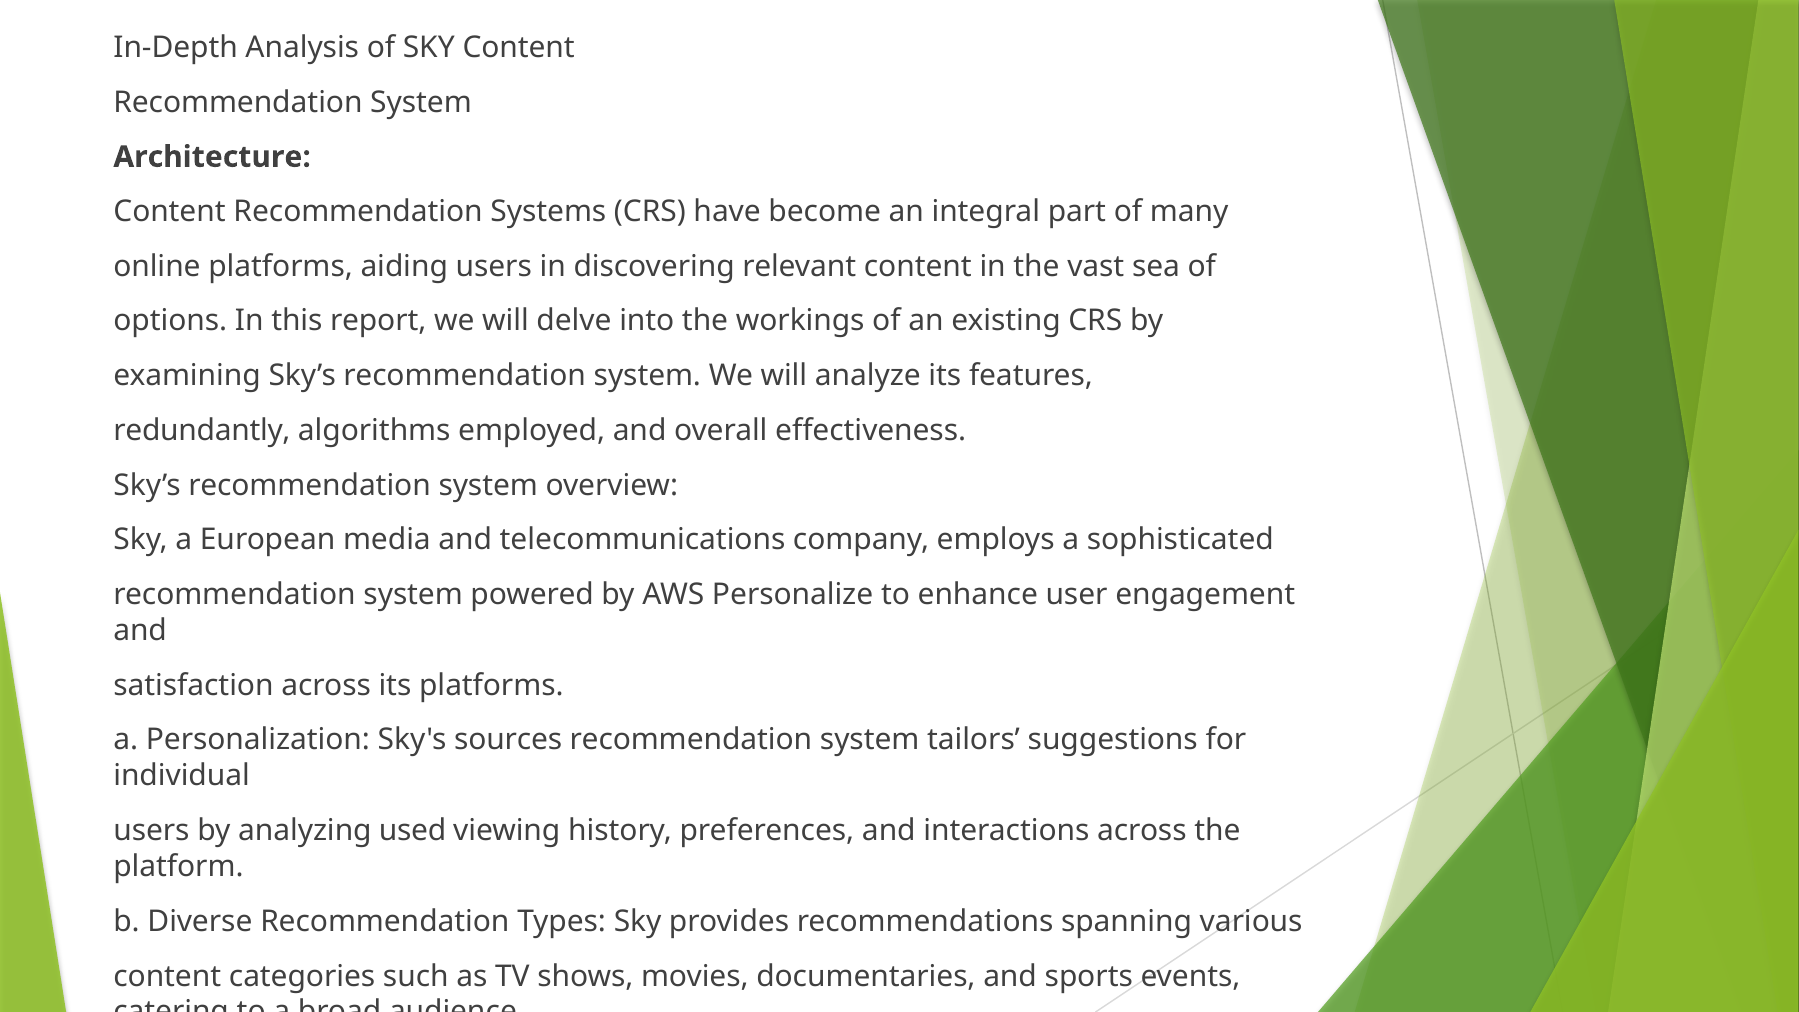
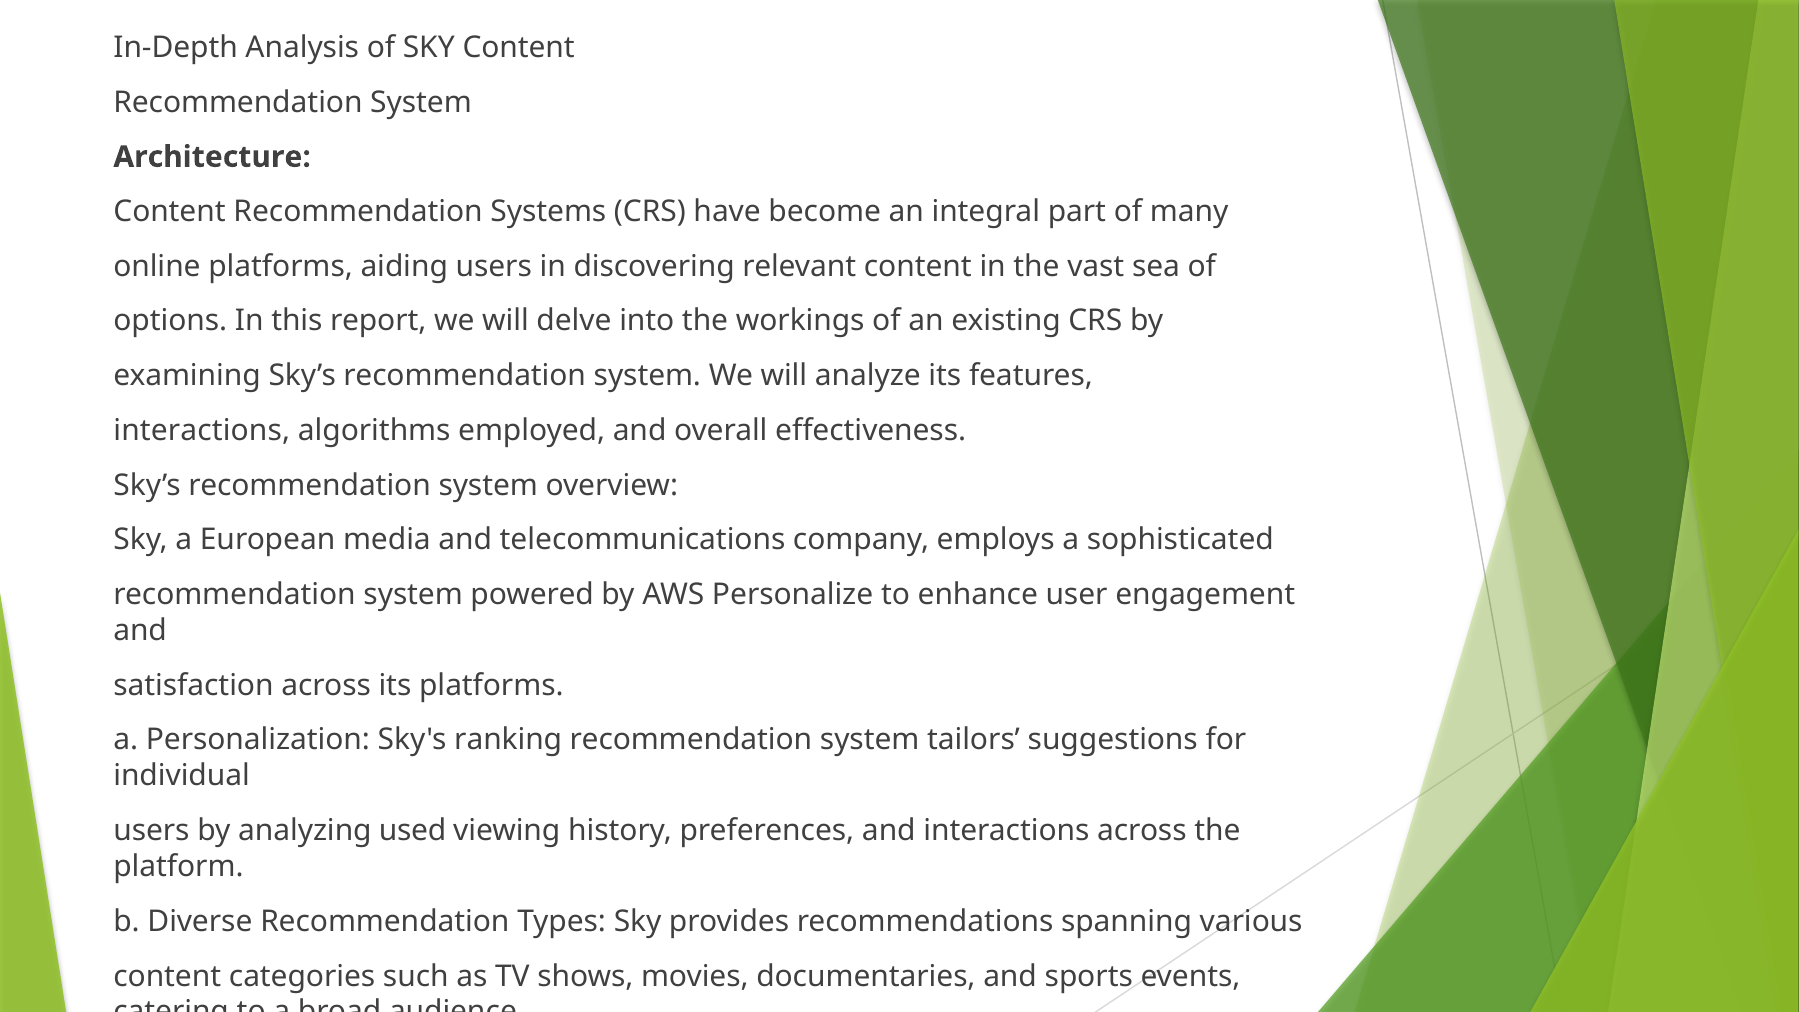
redundantly: redundantly -> interactions (202, 430)
sources: sources -> ranking (508, 740)
